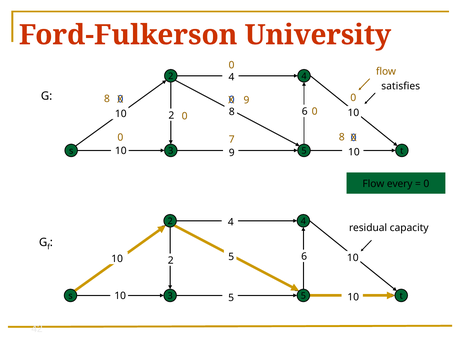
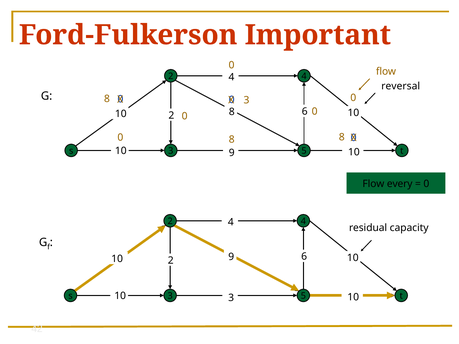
University: University -> Important (318, 35)
satisfies: satisfies -> reversal (401, 86)
8 9: 9 -> 3 (246, 100)
0 7: 7 -> 8 (232, 140)
5: 5 -> 9 (231, 257)
5: 5 -> 3 (231, 298)
